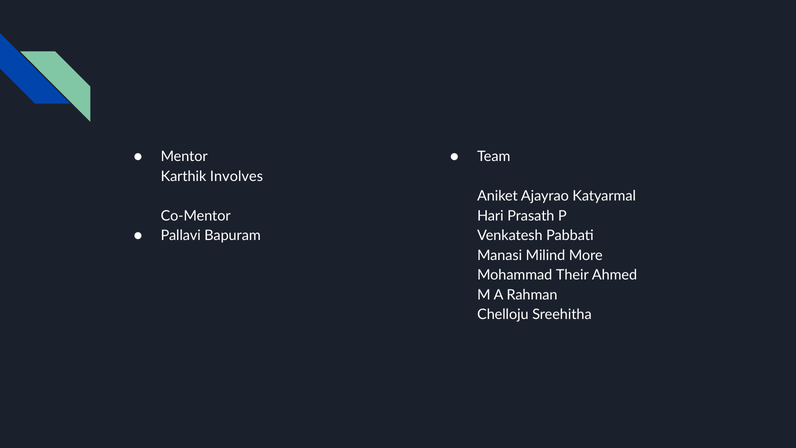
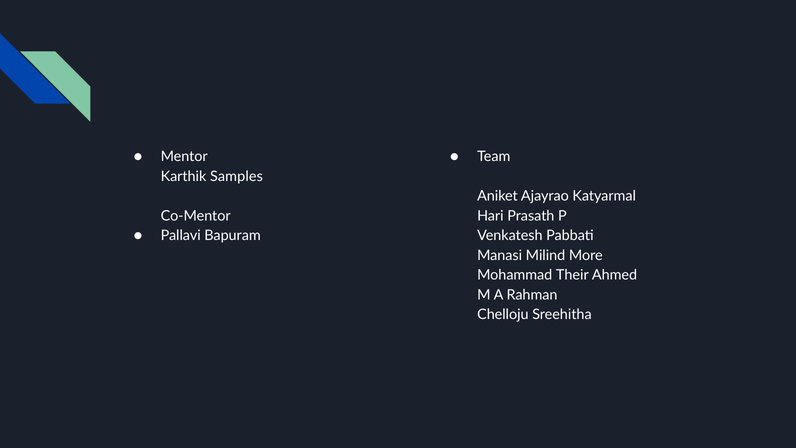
Involves: Involves -> Samples (236, 176)
